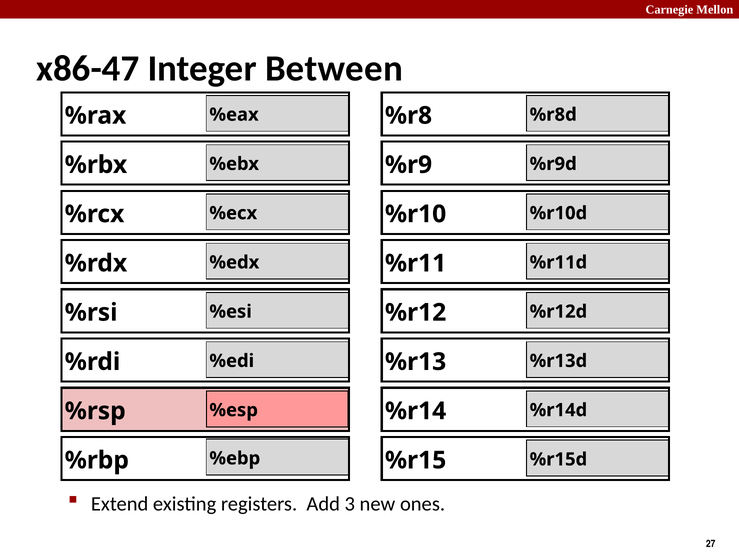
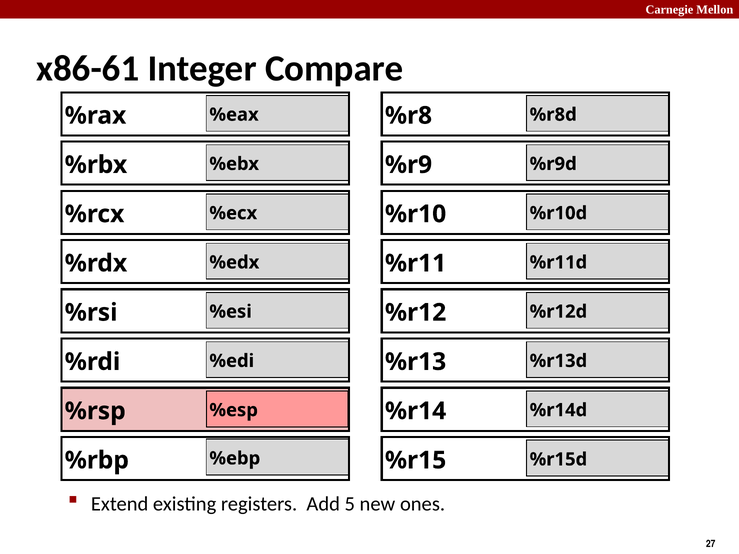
x86-47: x86-47 -> x86-61 (88, 69)
Between: Between -> Compare (334, 69)
3: 3 -> 5 (350, 504)
